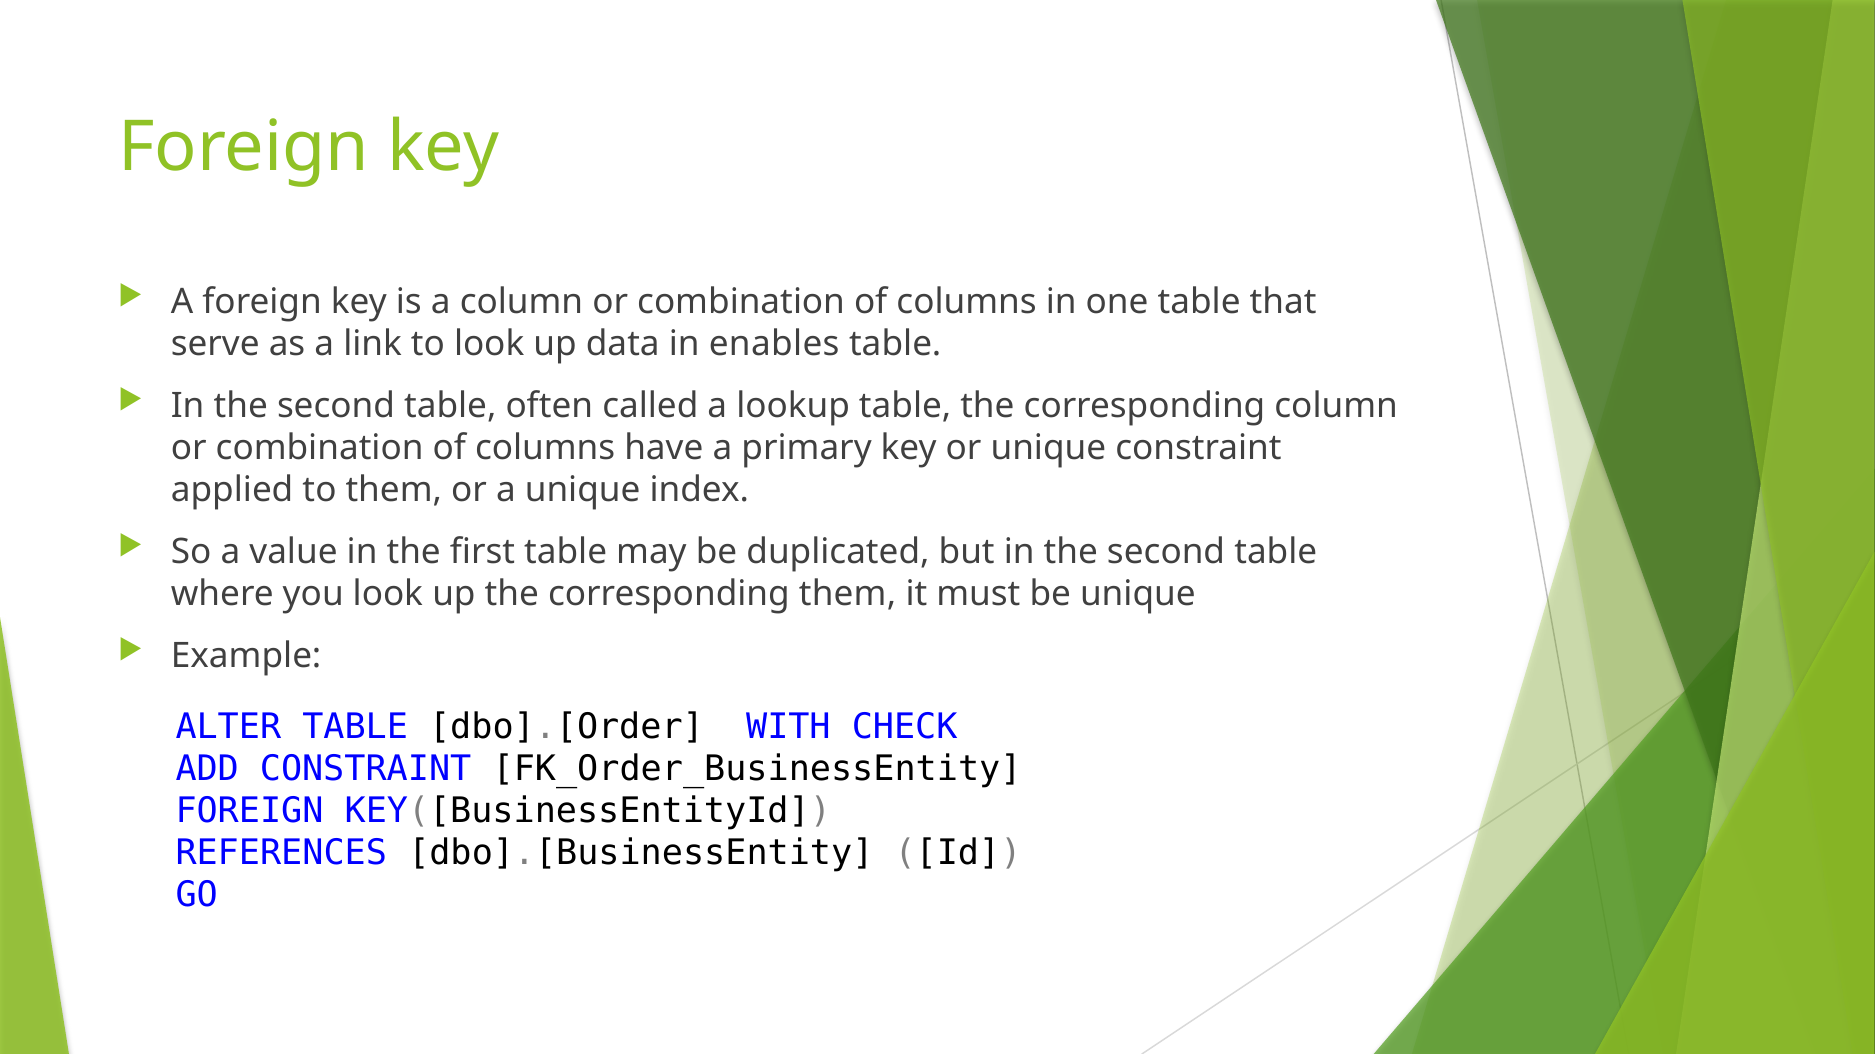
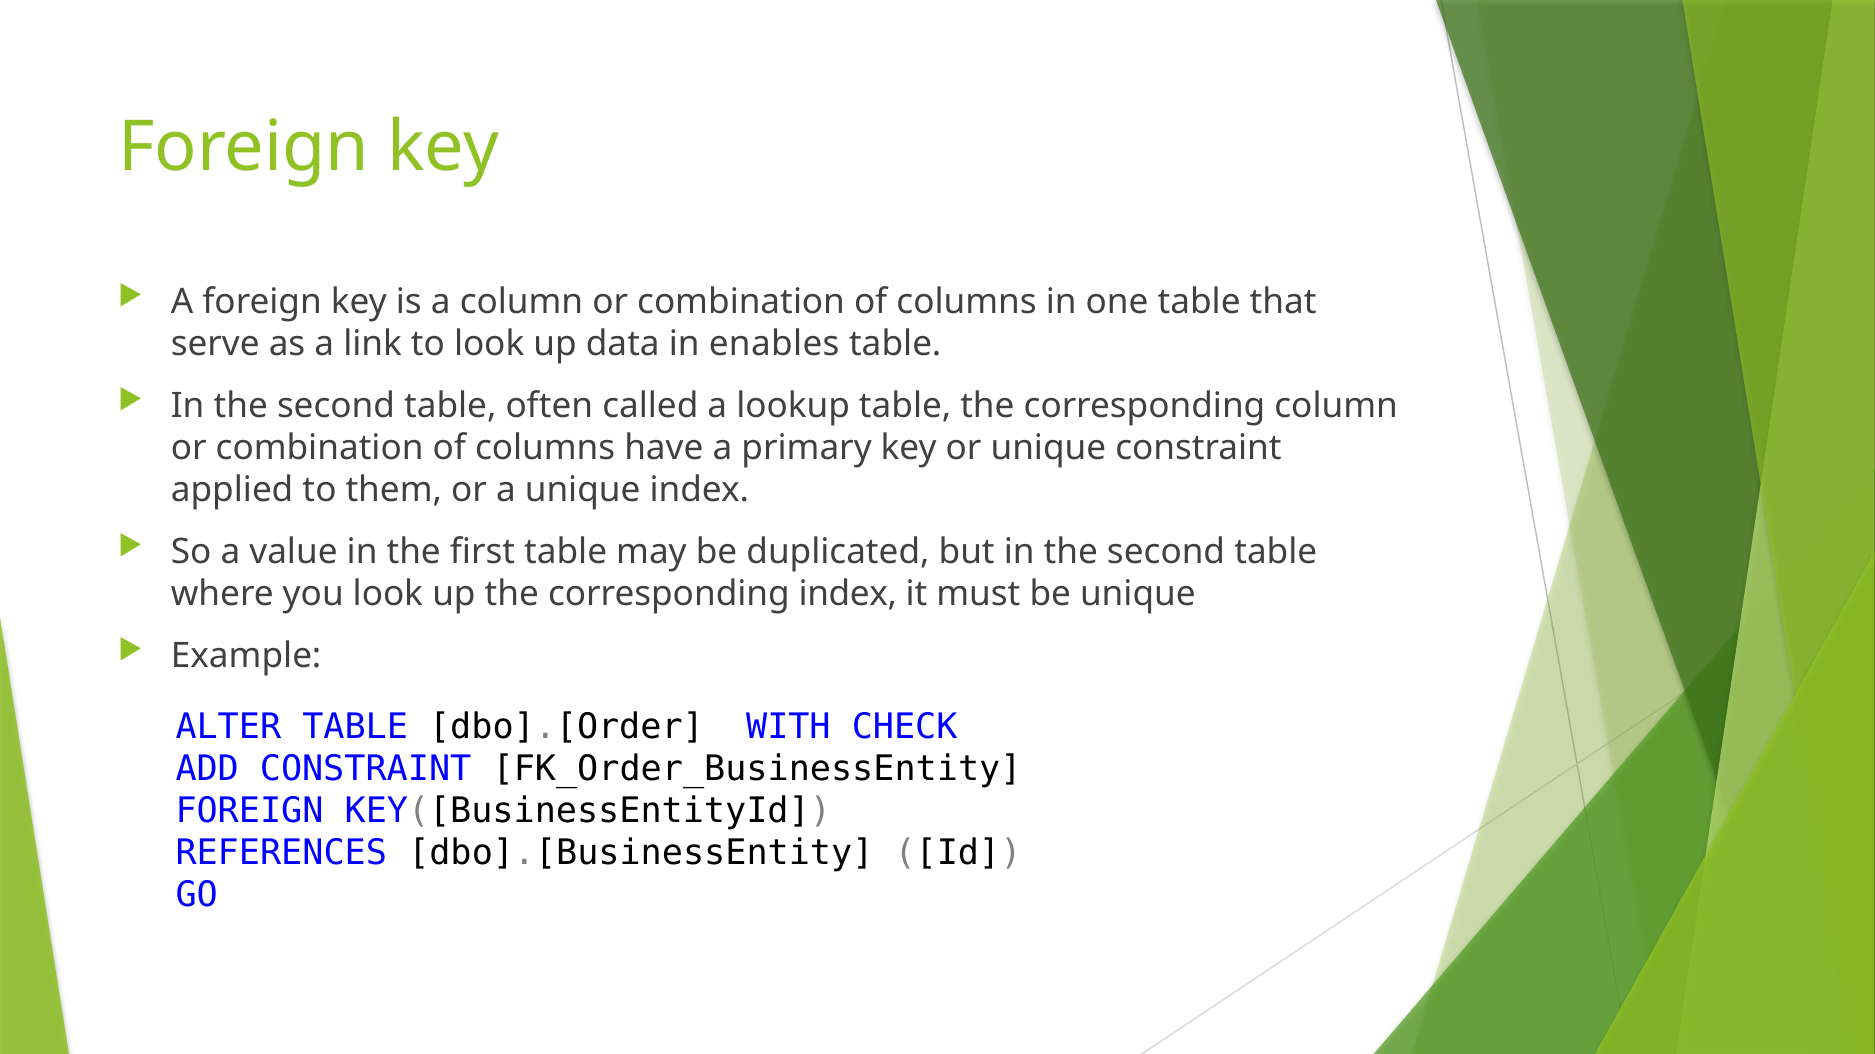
corresponding them: them -> index (848, 594)
